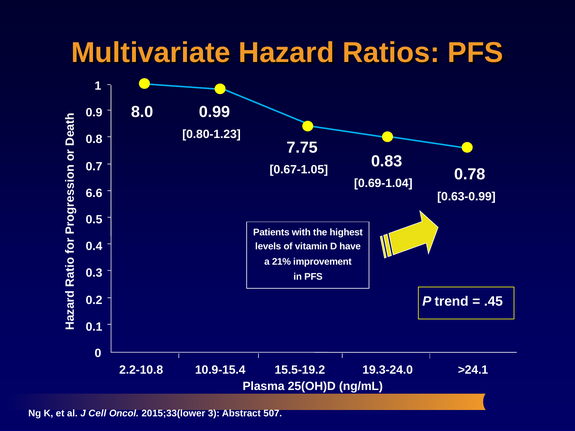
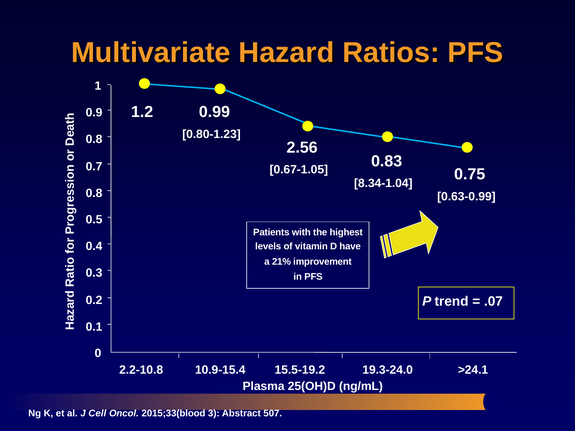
8.0: 8.0 -> 1.2 (142, 112)
7.75: 7.75 -> 2.56 (302, 148)
0.78: 0.78 -> 0.75 (470, 174)
0.69-1.04: 0.69-1.04 -> 8.34-1.04 (383, 183)
6.6: 6.6 -> 0.8 (94, 193)
.45: .45 -> .07 (493, 301)
2015;33(lower: 2015;33(lower -> 2015;33(blood (173, 413)
